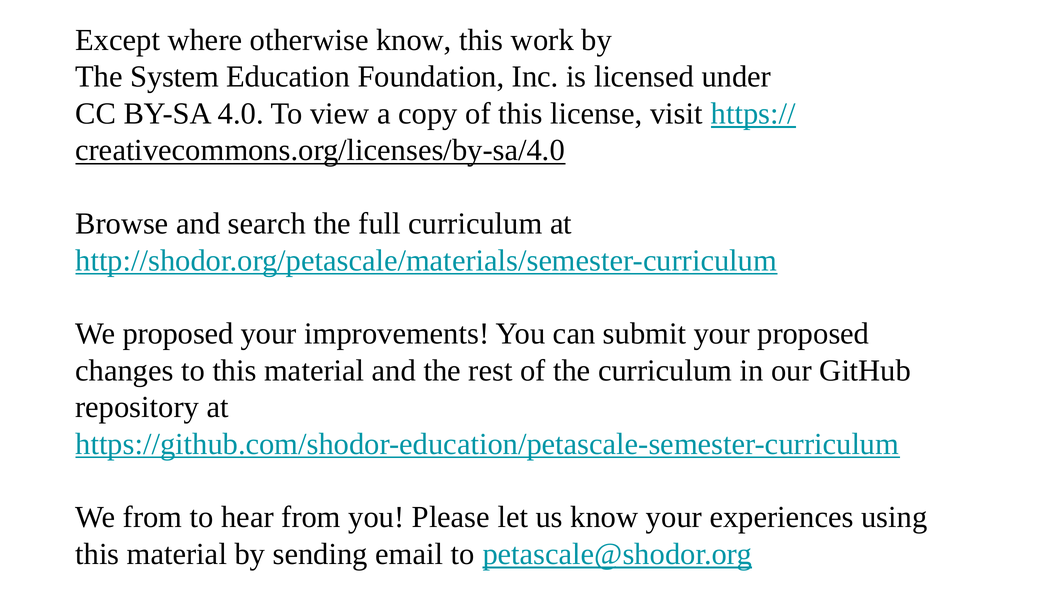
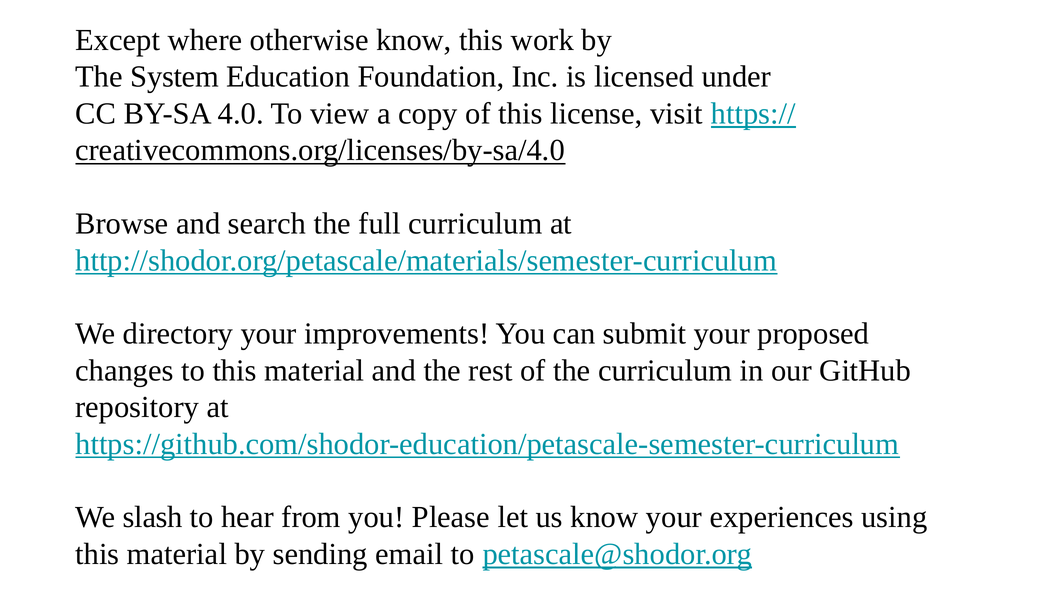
We proposed: proposed -> directory (178, 334)
We from: from -> slash (153, 517)
